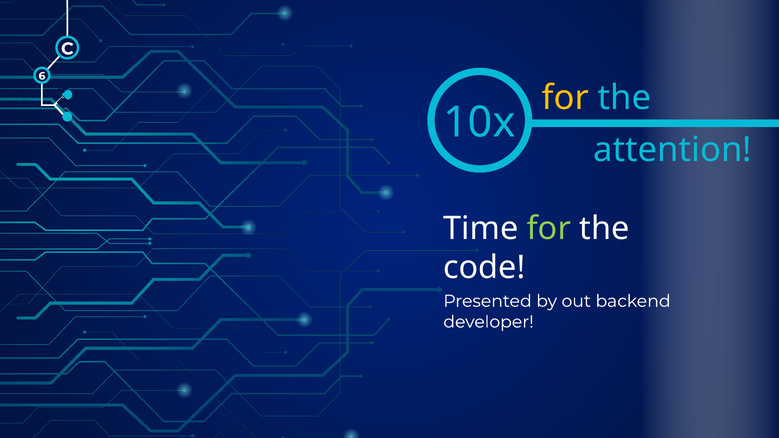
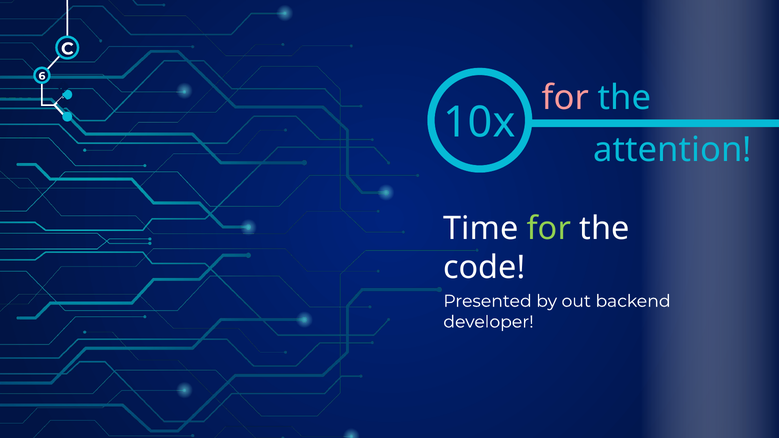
for colour: yellow -> pink (565, 98)
